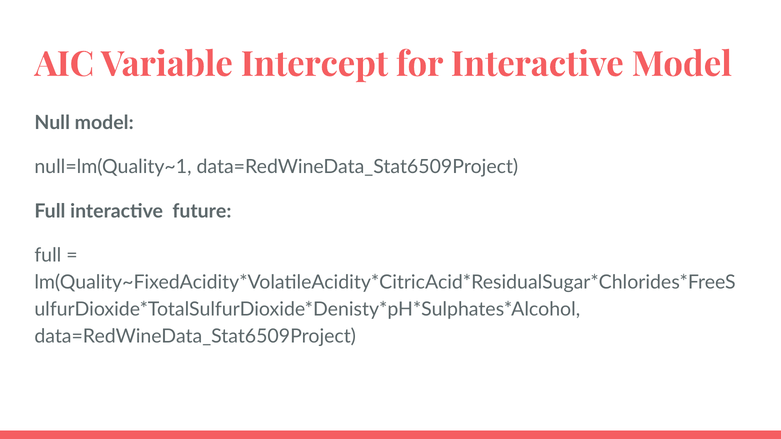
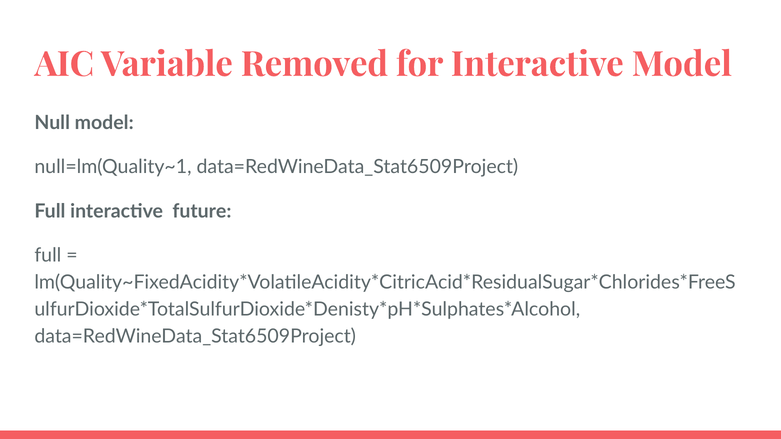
Intercept: Intercept -> Removed (314, 64)
